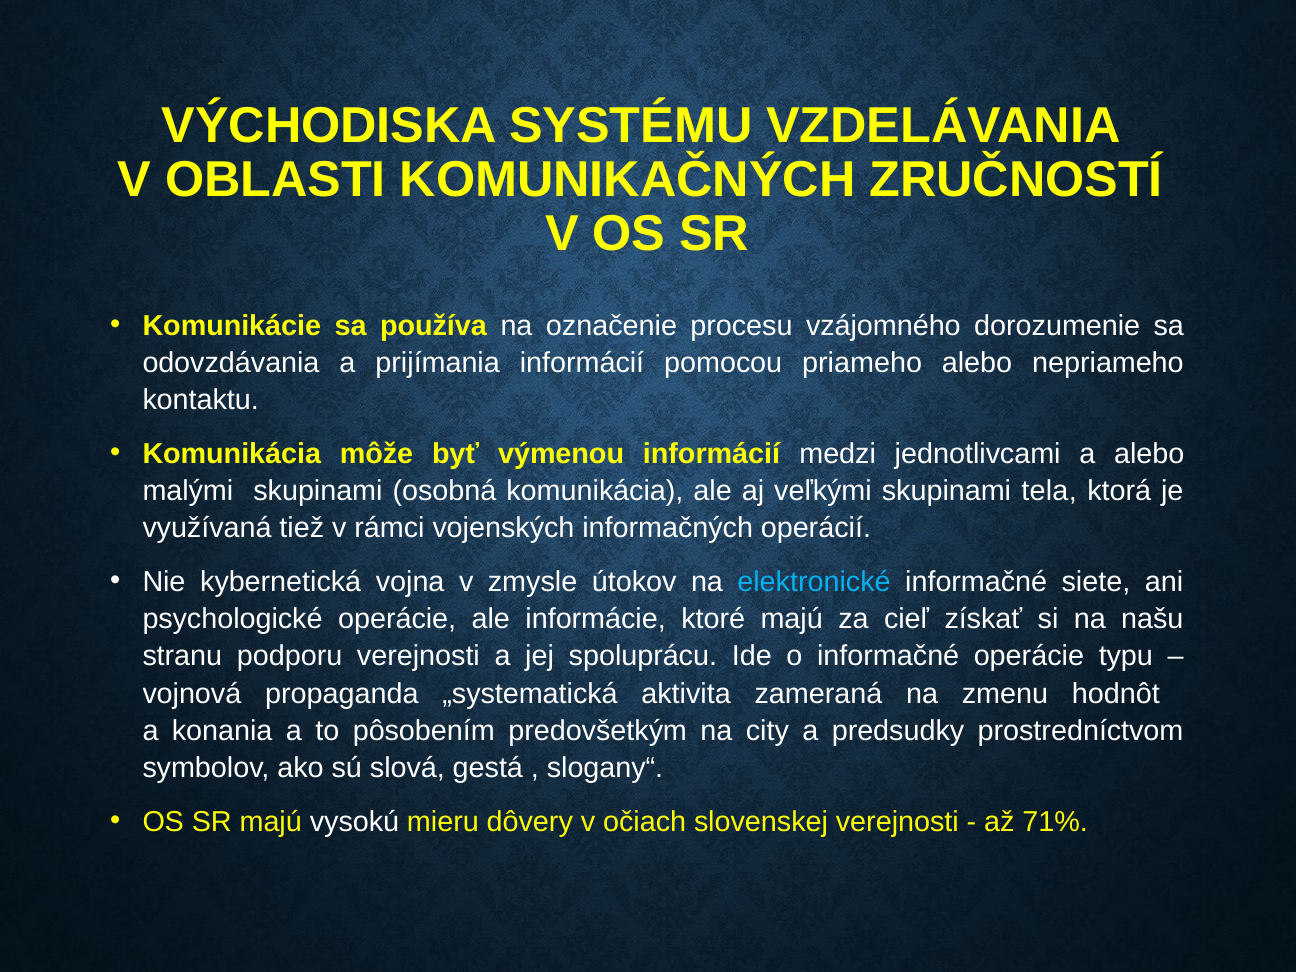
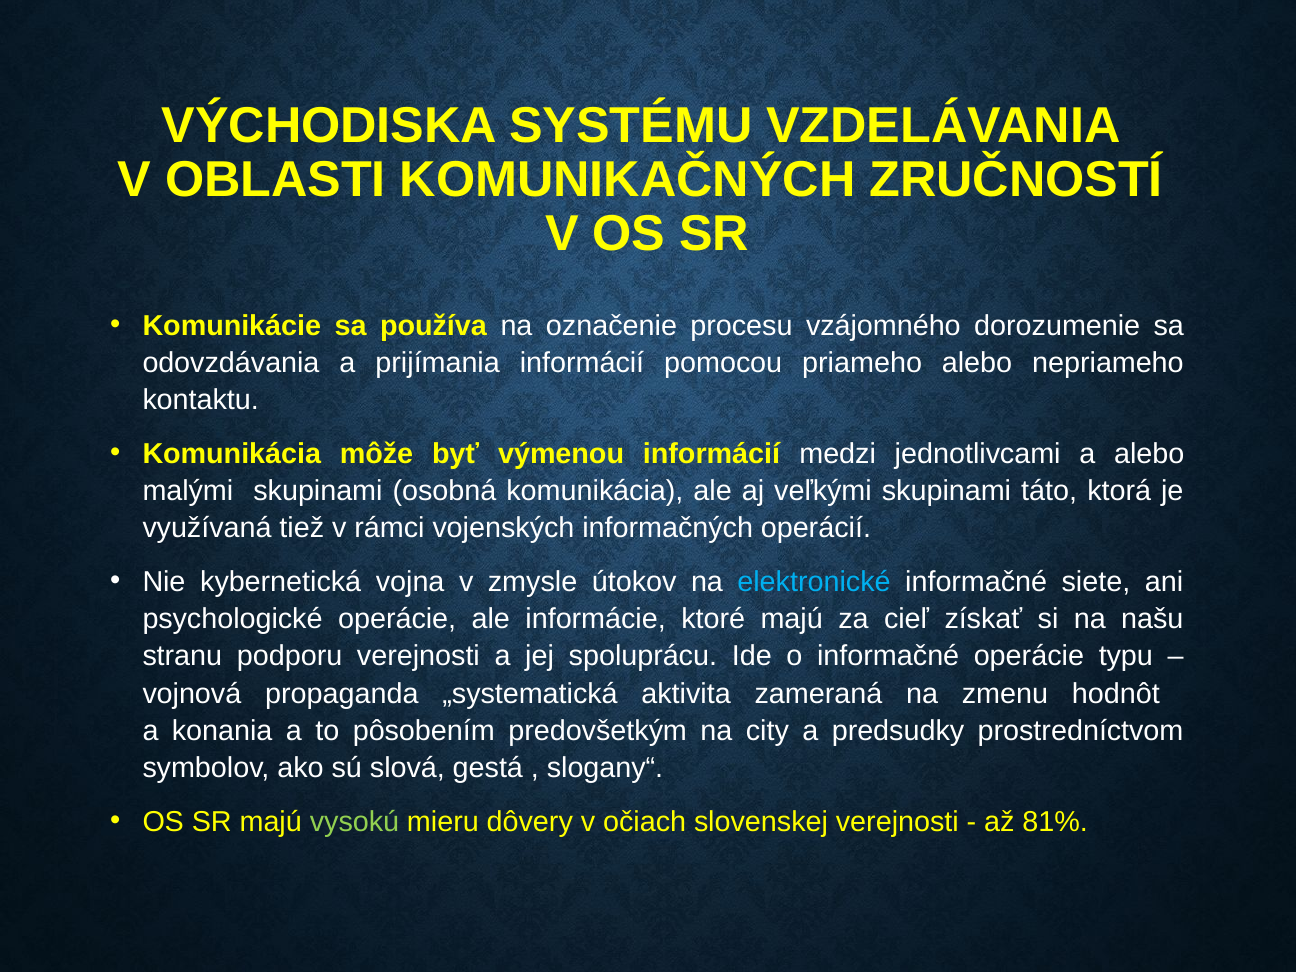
tela: tela -> táto (1049, 491)
vysokú colour: white -> light green (355, 822)
71%: 71% -> 81% (1055, 822)
